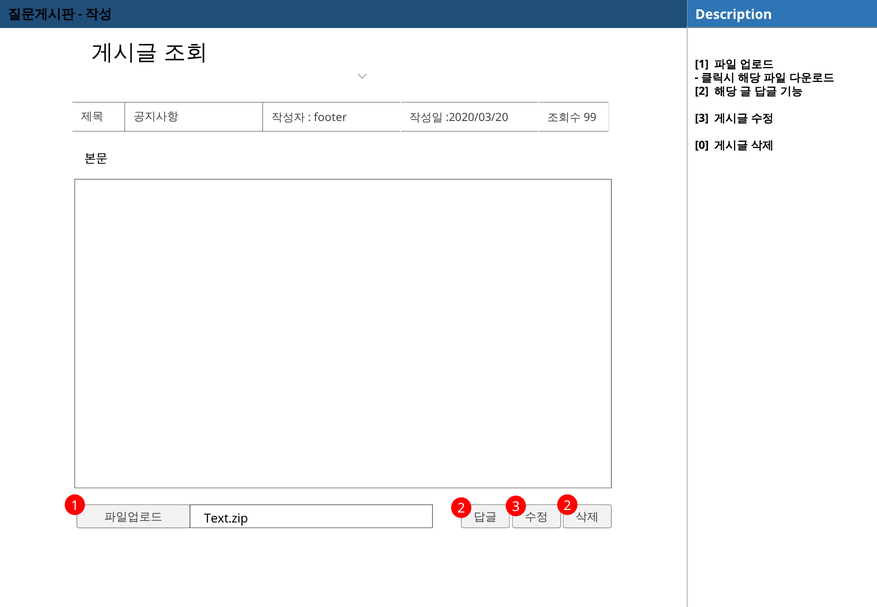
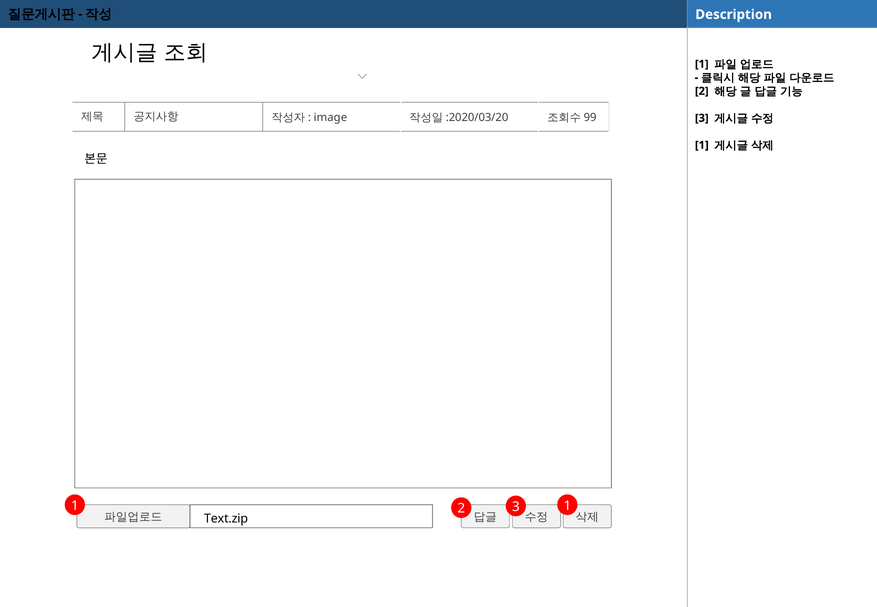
footer: footer -> image (330, 117)
0: 0 -> 1 (702, 145)
3 2: 2 -> 1 (567, 506)
